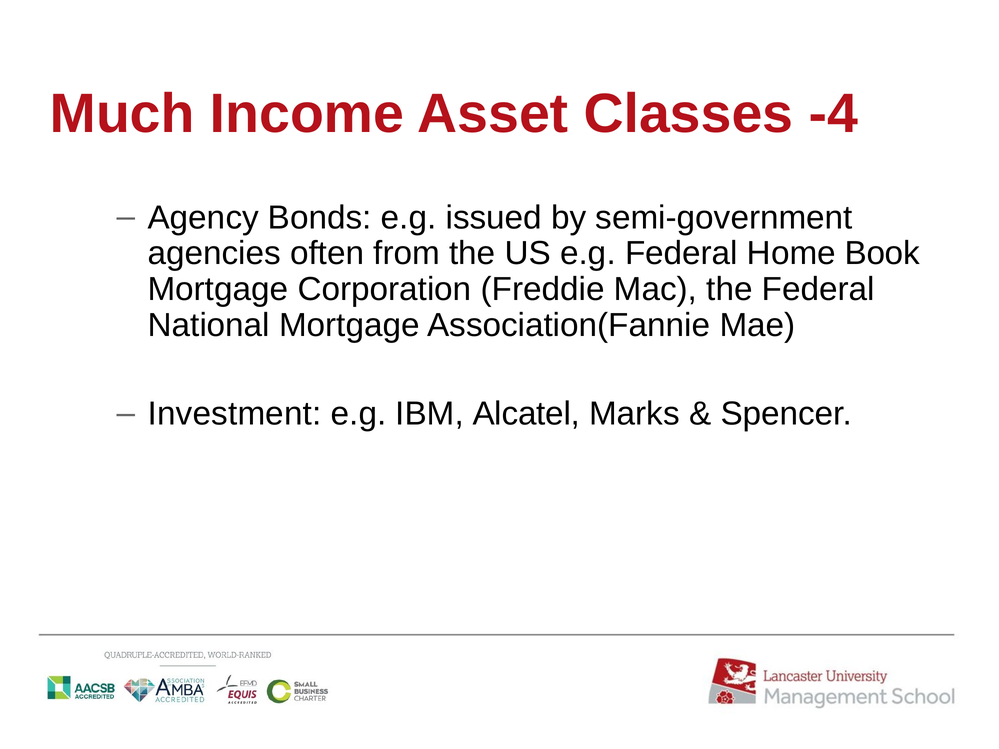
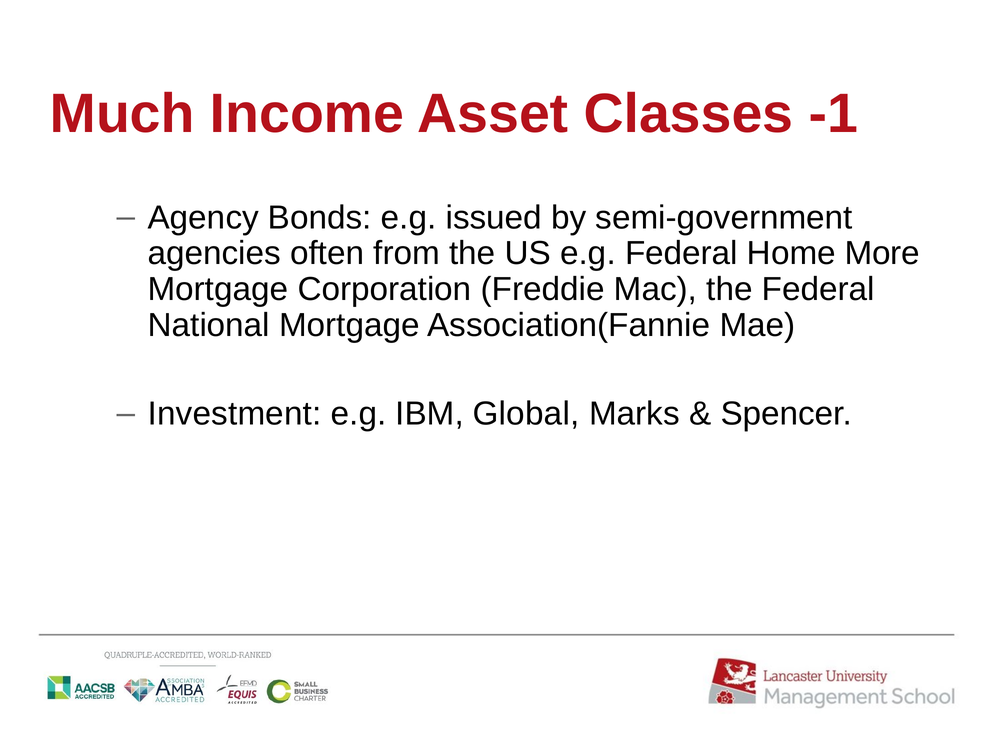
-4: -4 -> -1 (833, 114)
Book: Book -> More (882, 254)
Alcatel: Alcatel -> Global (526, 414)
